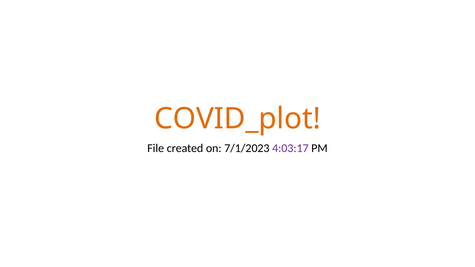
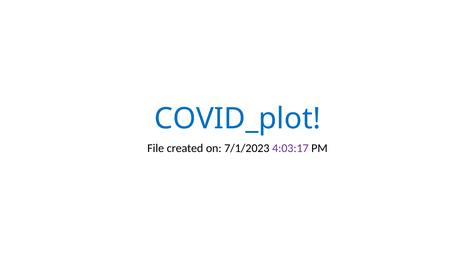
COVID_plot colour: orange -> blue (238, 119)
